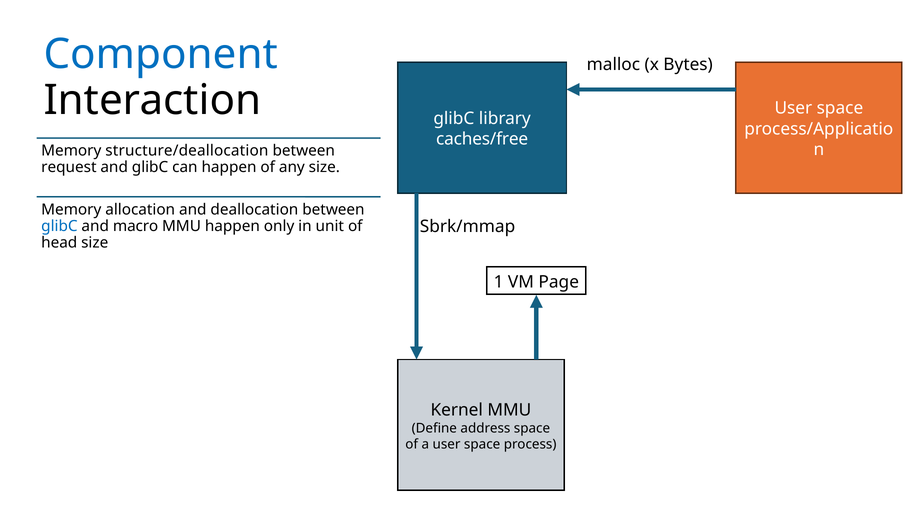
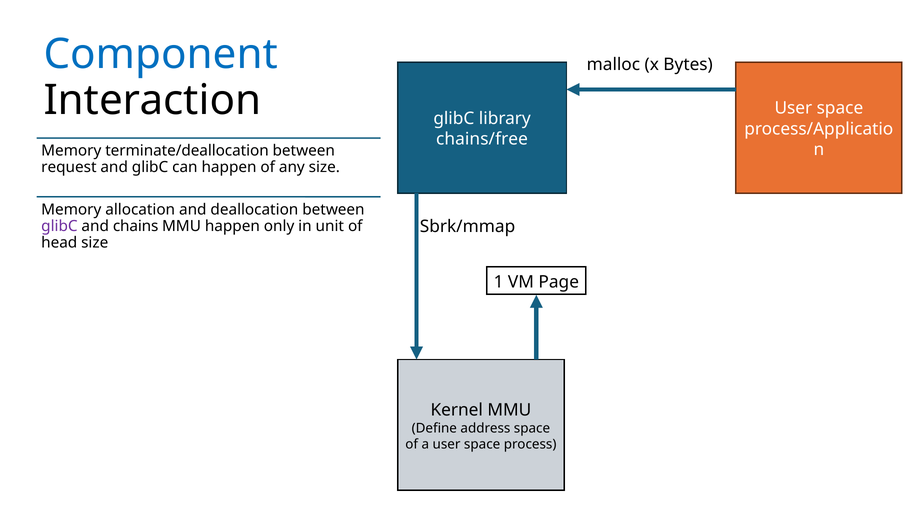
caches/free: caches/free -> chains/free (482, 139)
structure/deallocation: structure/deallocation -> terminate/deallocation (187, 151)
glibC colour: blue -> purple (59, 226)
macro: macro -> chains (136, 226)
